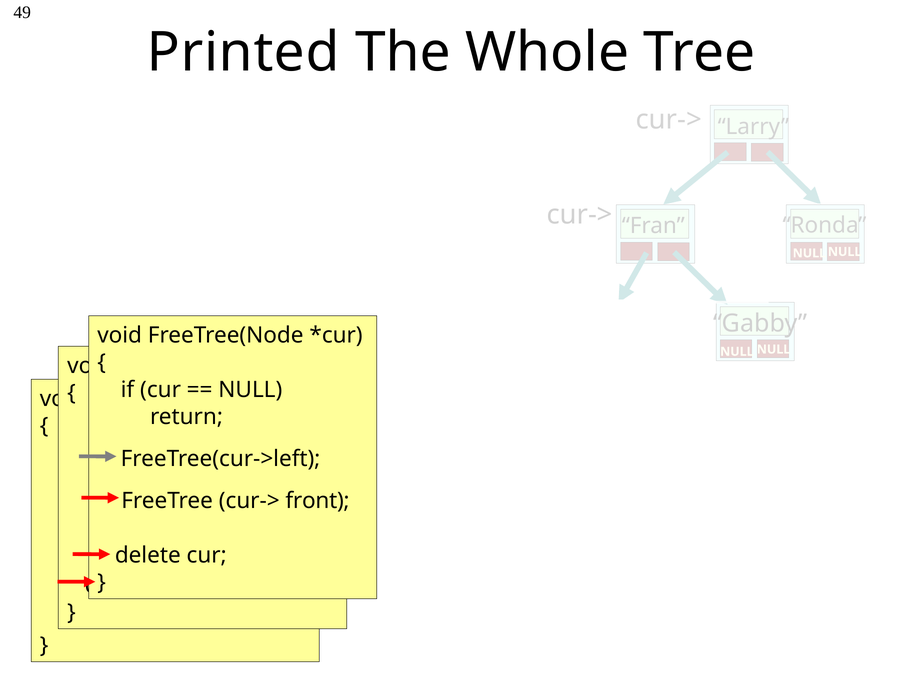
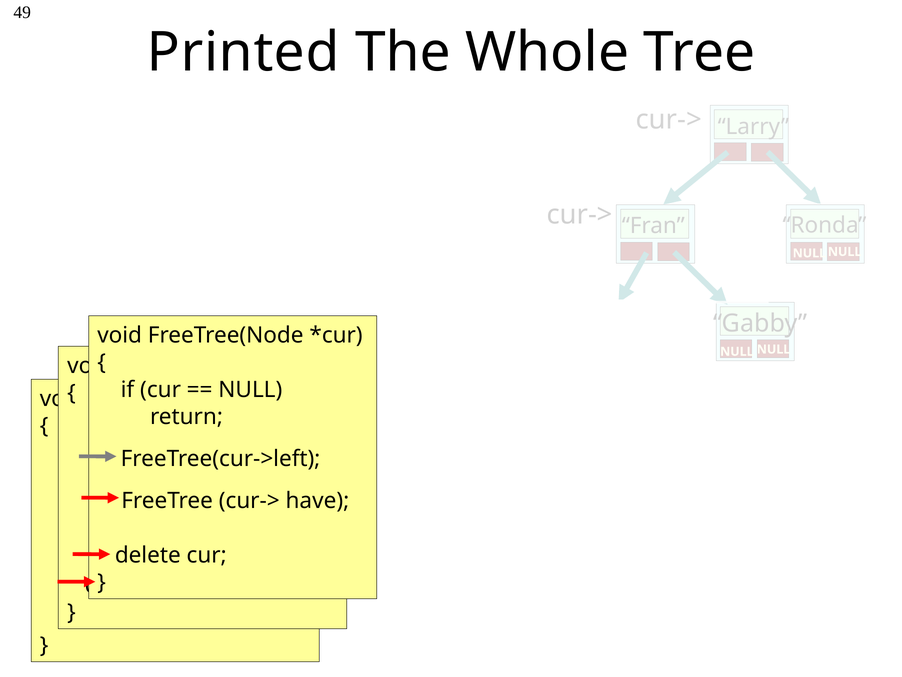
front: front -> have (317, 501)
